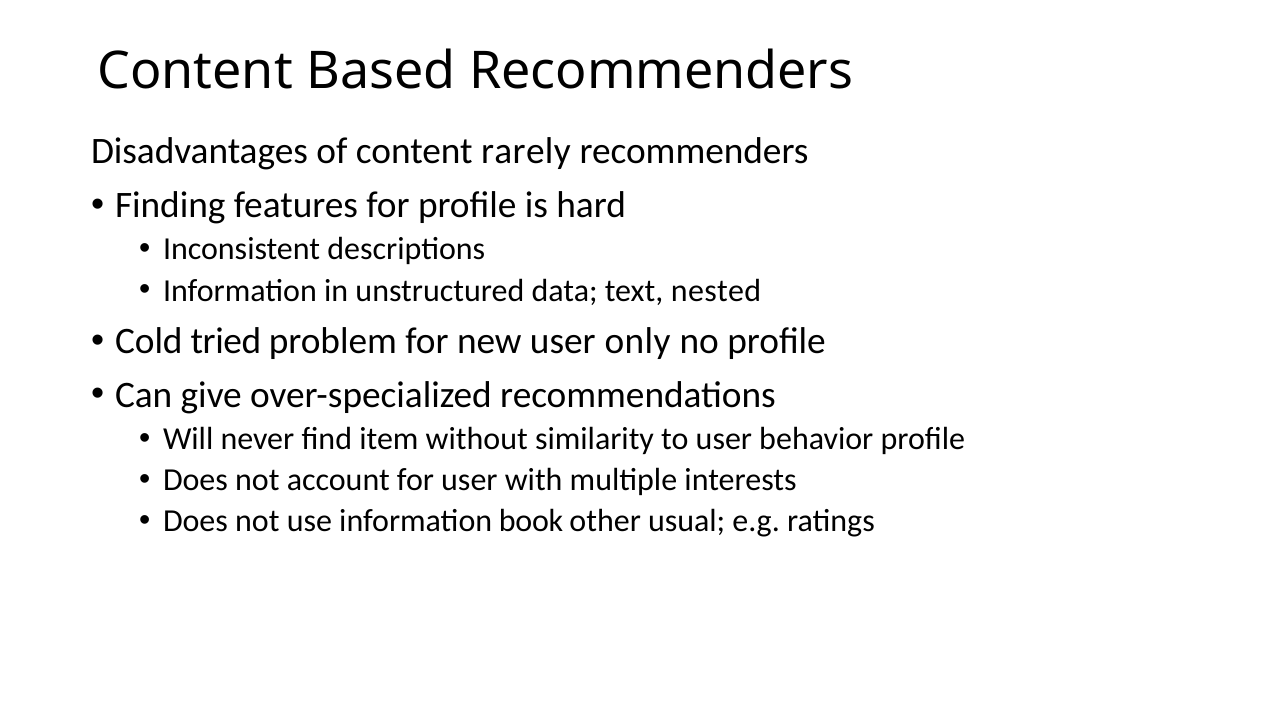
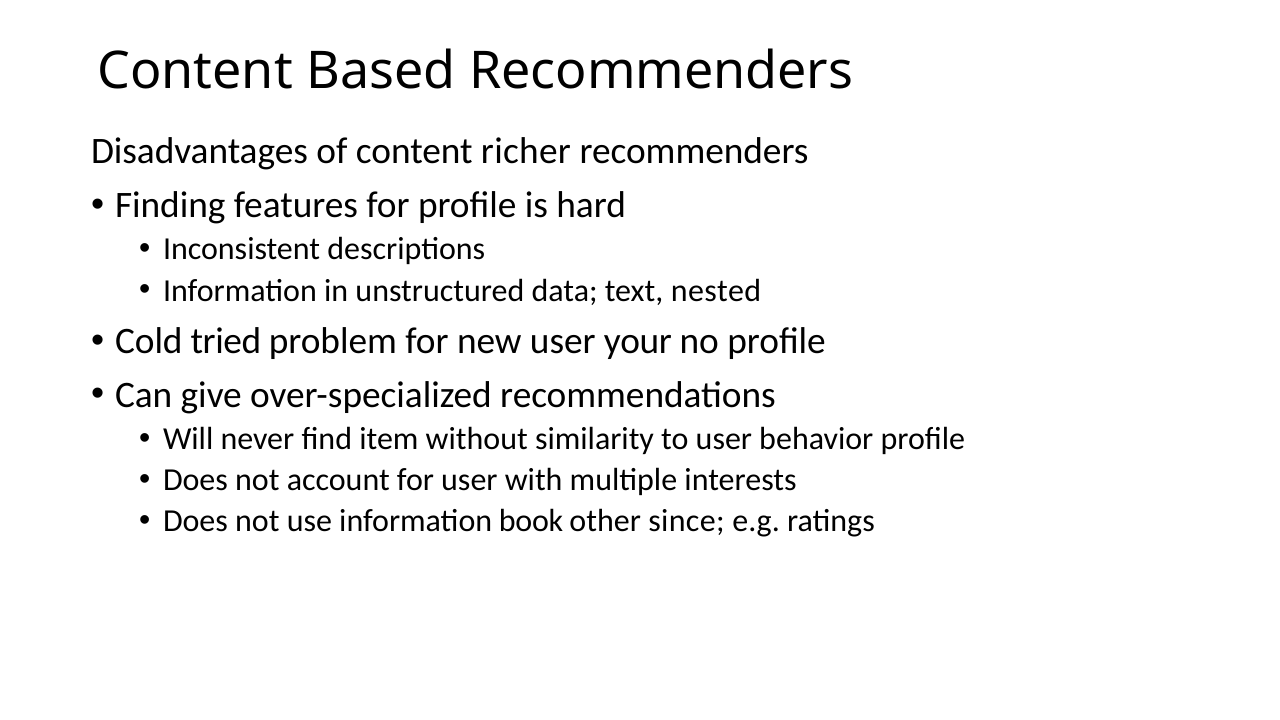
rarely: rarely -> richer (526, 152)
only: only -> your (638, 341)
usual: usual -> since (686, 521)
